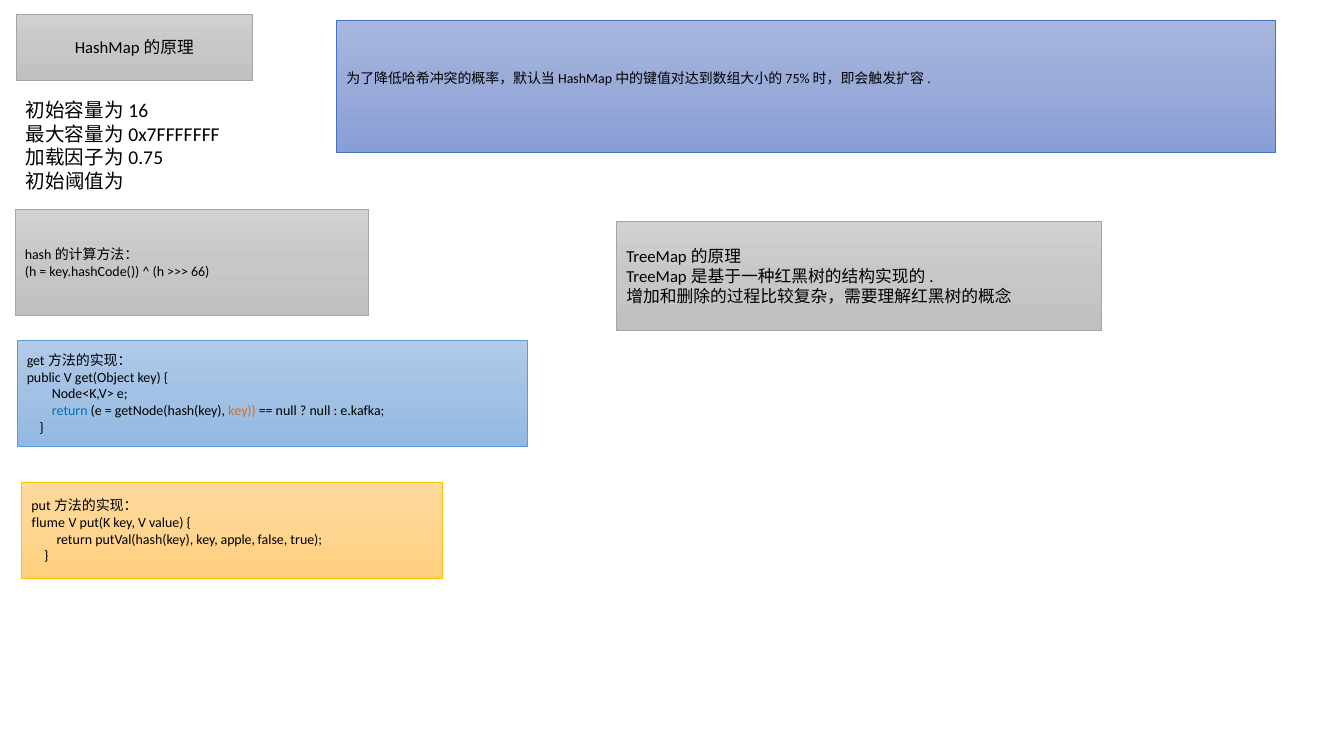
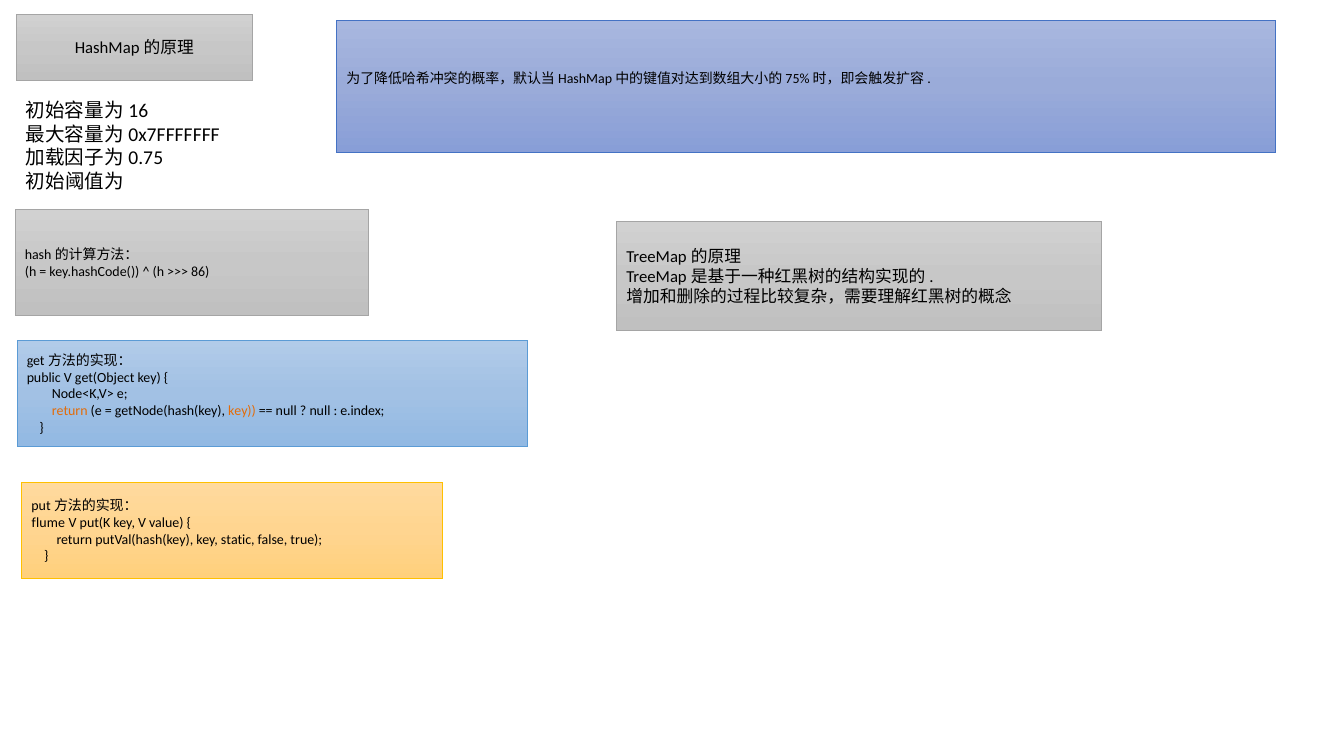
66: 66 -> 86 (200, 272)
return colour: blue -> orange (70, 411)
e.kafka: e.kafka -> e.index (362, 411)
apple: apple -> static (238, 539)
